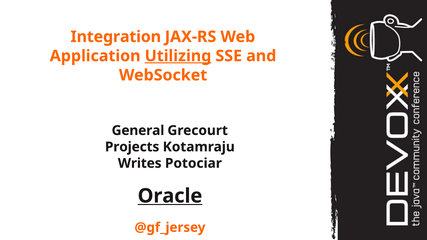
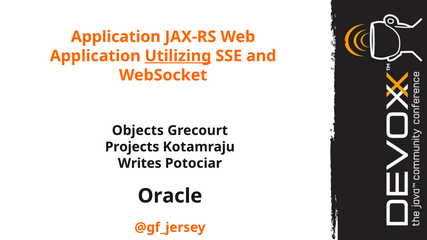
Integration: Integration -> Application (116, 37)
General: General -> Objects (138, 131)
Oracle underline: present -> none (170, 196)
